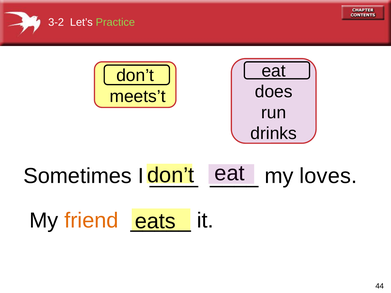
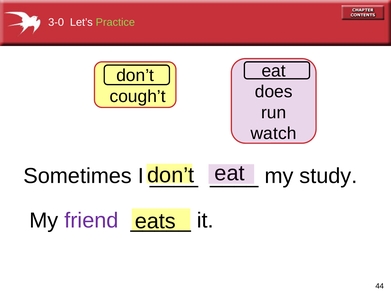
3-2: 3-2 -> 3-0 (56, 22)
meets’t: meets’t -> cough’t (138, 96)
drinks: drinks -> watch (274, 134)
loves: loves -> study (328, 176)
friend colour: orange -> purple (91, 221)
